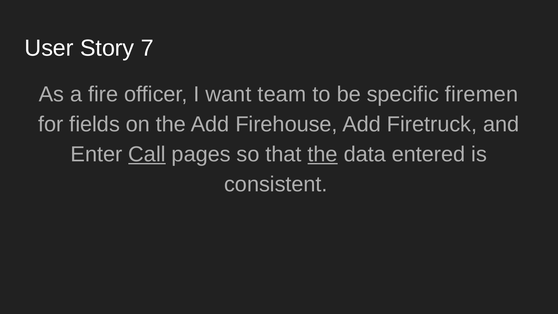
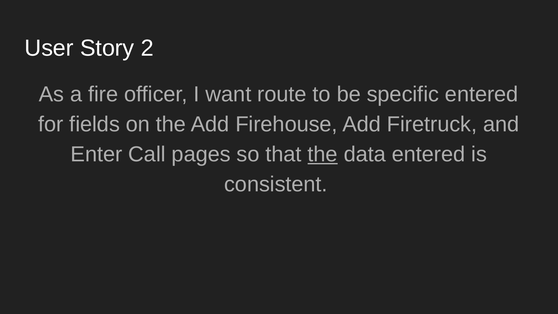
7: 7 -> 2 (147, 48)
team: team -> route (282, 94)
specific firemen: firemen -> entered (482, 94)
Call underline: present -> none (147, 154)
